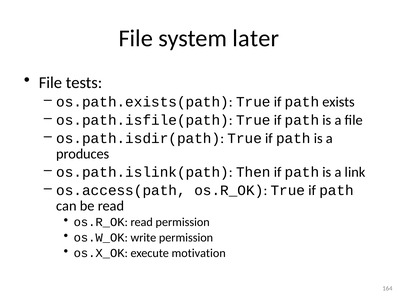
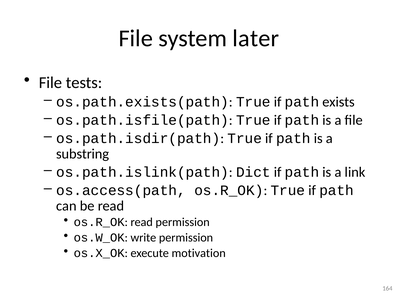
produces: produces -> substring (83, 154)
Then: Then -> Dict (253, 172)
